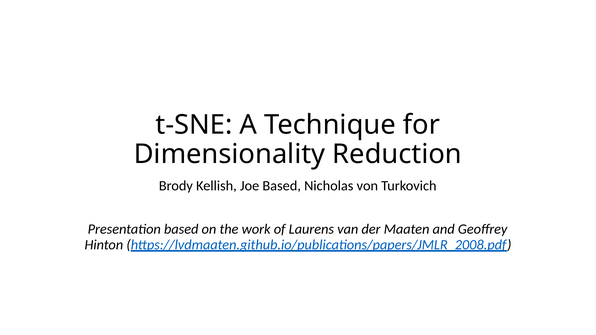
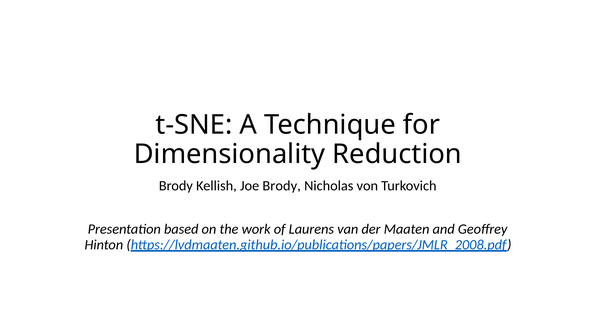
Joe Based: Based -> Brody (282, 186)
